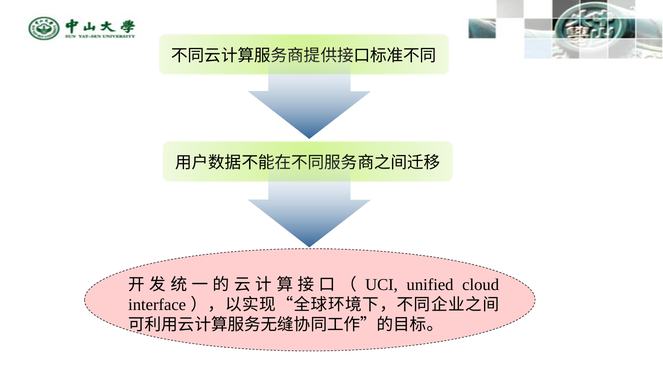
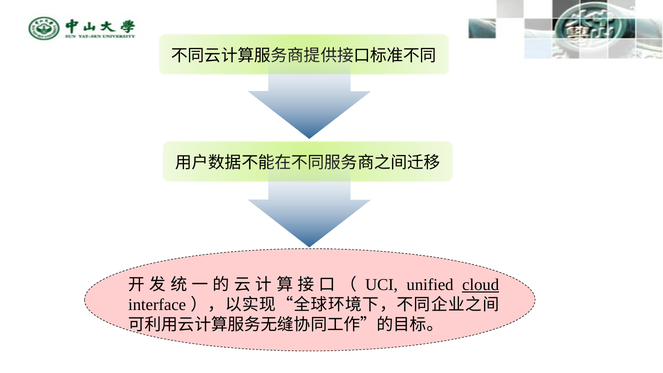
cloud underline: none -> present (481, 285)
